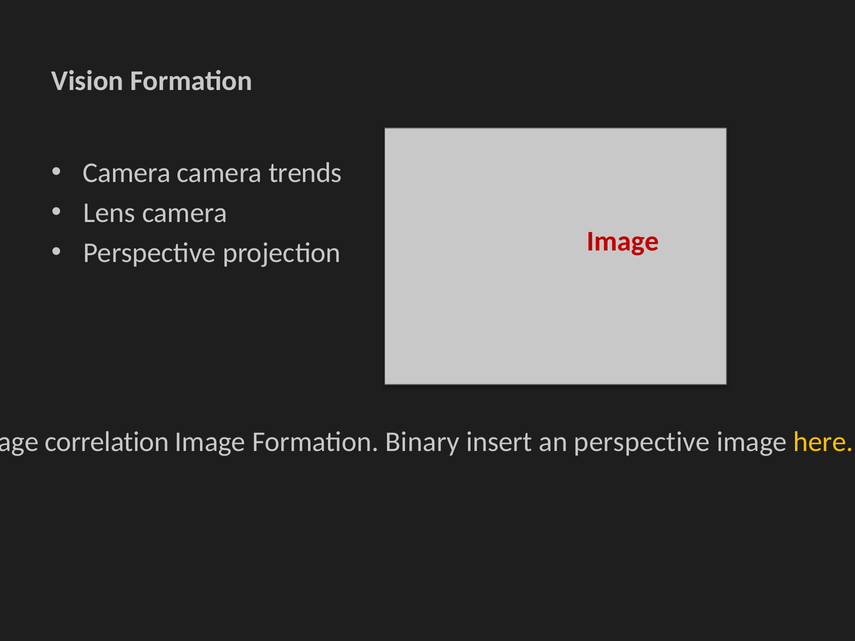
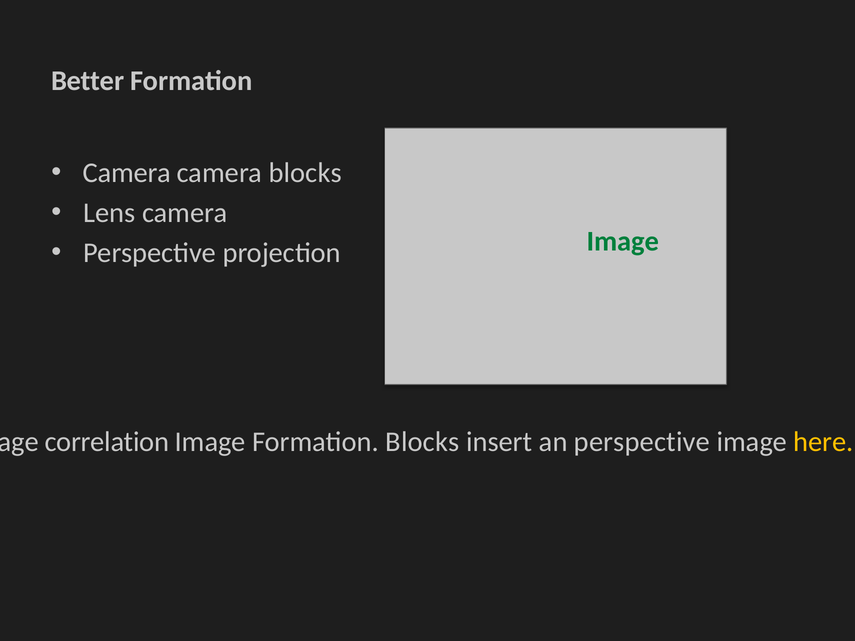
Vision: Vision -> Better (88, 81)
camera trends: trends -> blocks (305, 173)
Image colour: red -> green (623, 241)
Formation Binary: Binary -> Blocks (422, 442)
